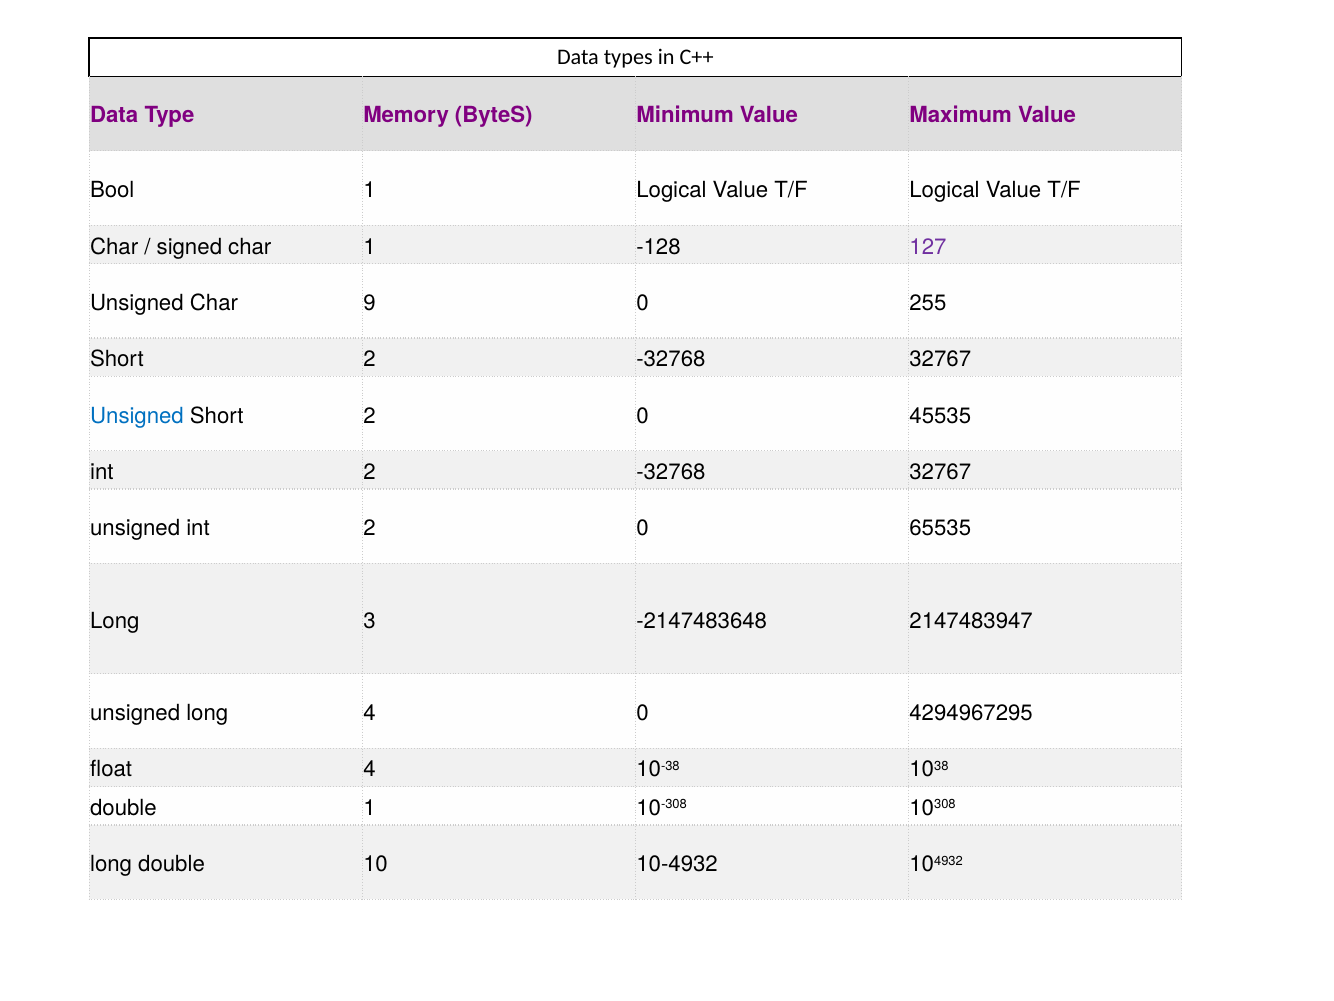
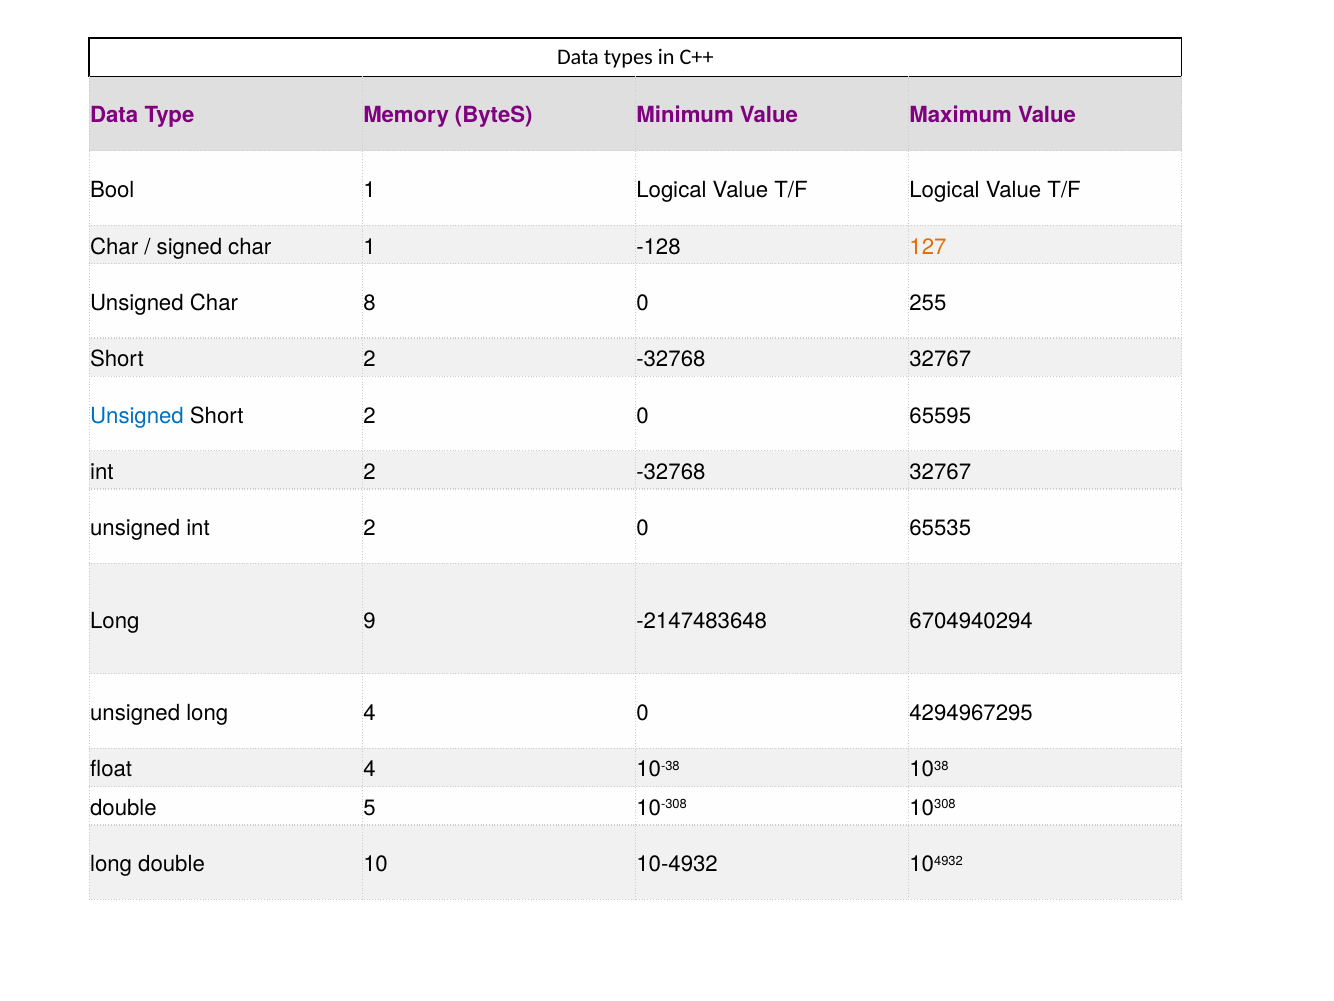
127 colour: purple -> orange (928, 247)
9: 9 -> 8 (369, 303)
45535: 45535 -> 65595 (940, 416)
3: 3 -> 9 (369, 621)
2147483947: 2147483947 -> 6704940294 (971, 621)
double 1: 1 -> 5 (369, 808)
